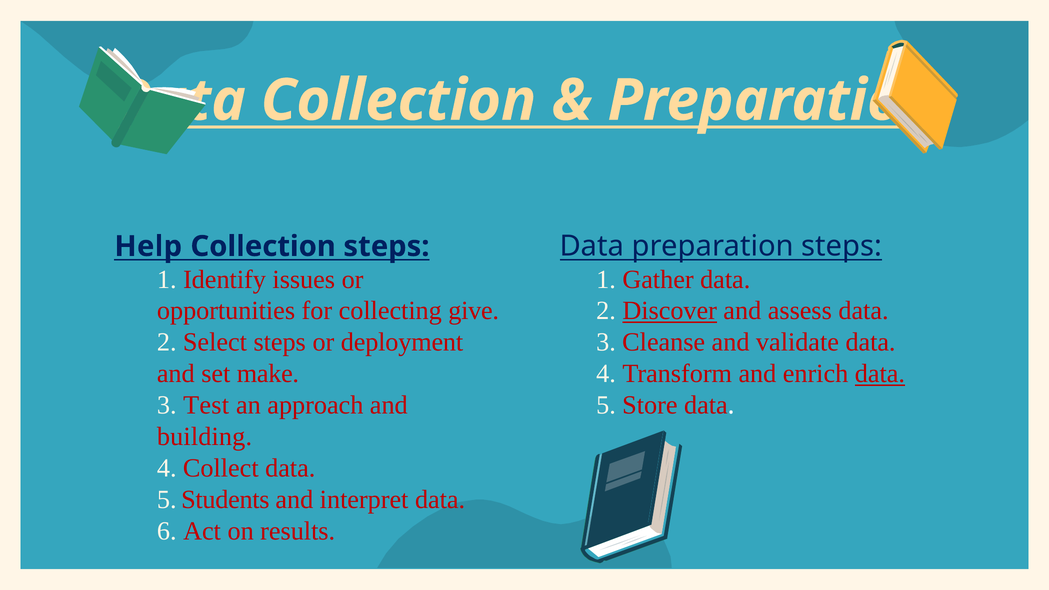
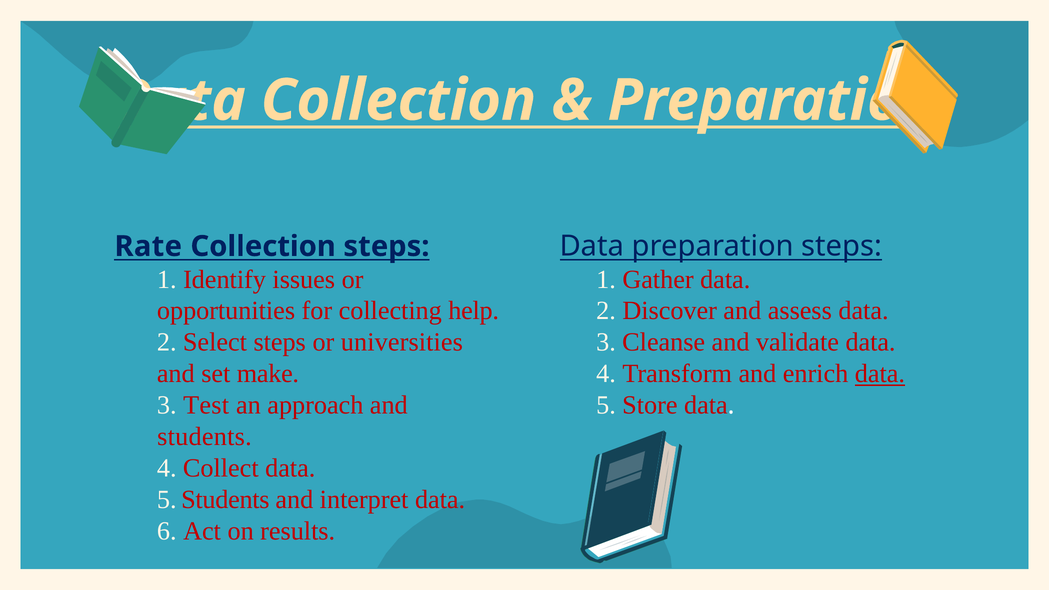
Help: Help -> Rate (148, 246)
give: give -> help (474, 311)
Discover underline: present -> none (670, 311)
deployment: deployment -> universities (402, 342)
building: building -> students (204, 437)
